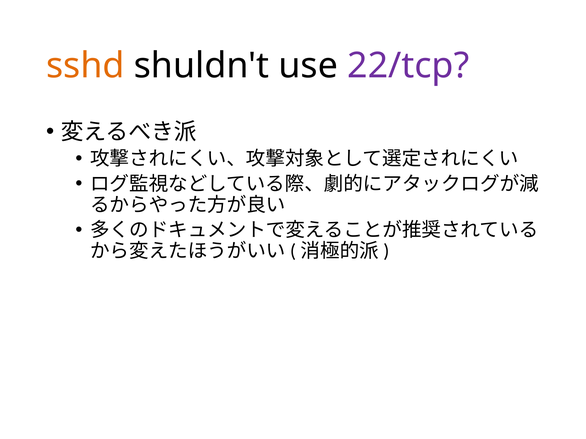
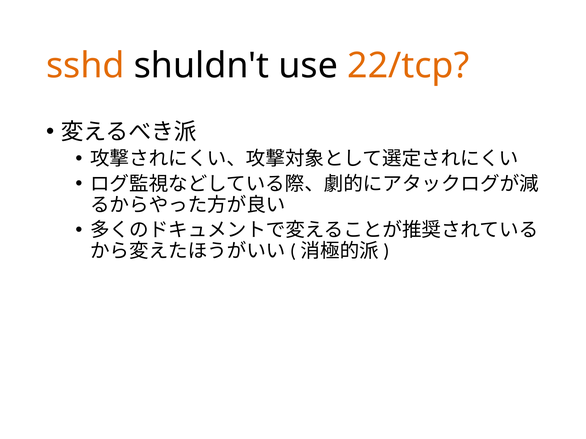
22/tcp colour: purple -> orange (408, 66)
